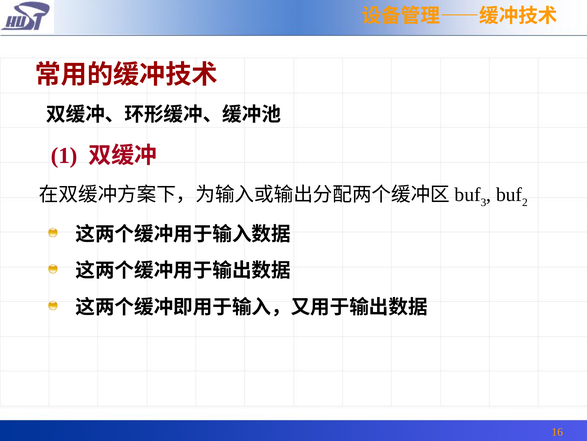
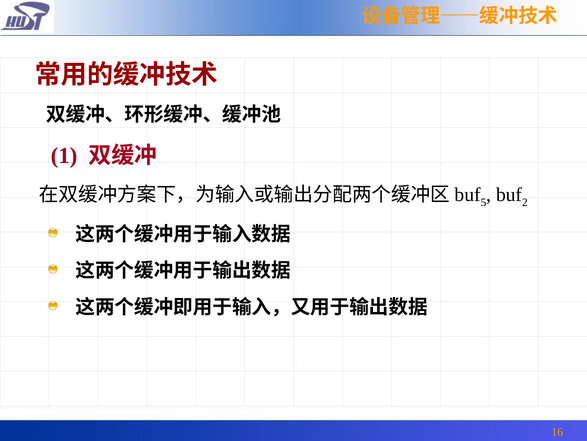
3: 3 -> 5 (483, 202)
